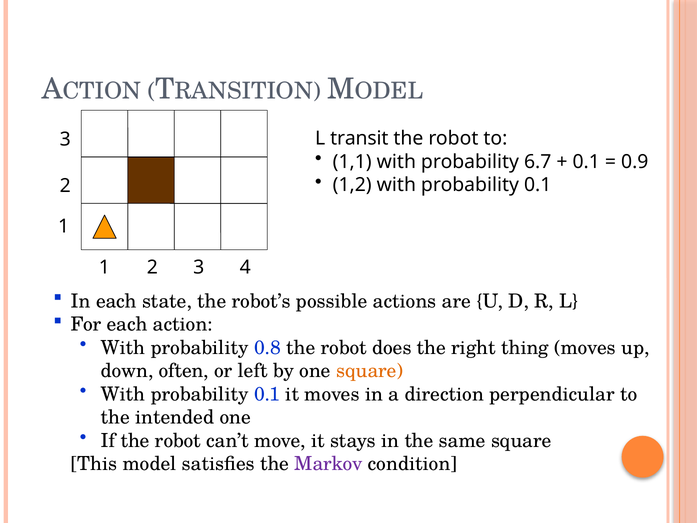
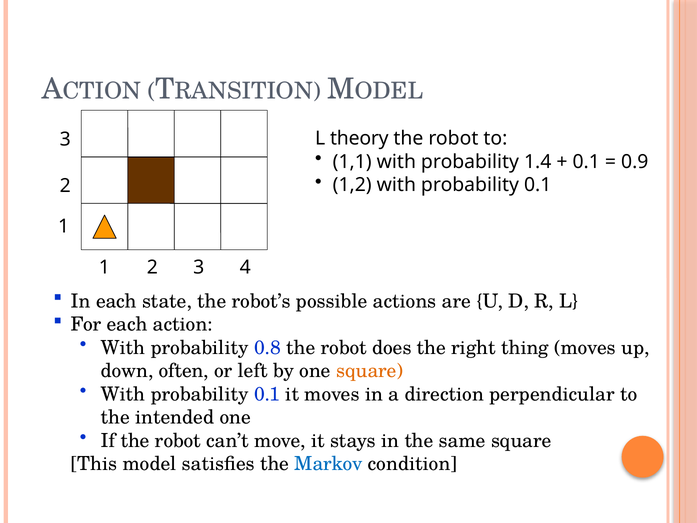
transit: transit -> theory (359, 138)
6.7: 6.7 -> 1.4 (538, 162)
Markov colour: purple -> blue (329, 464)
